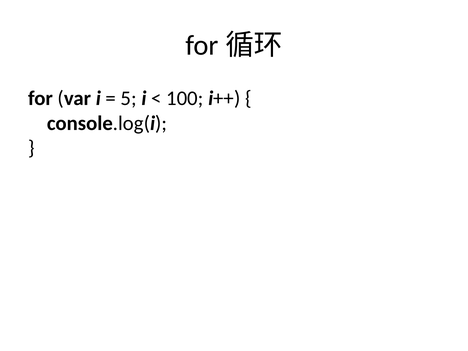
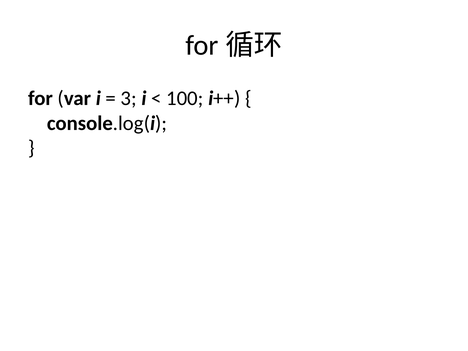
5: 5 -> 3 (129, 98)
